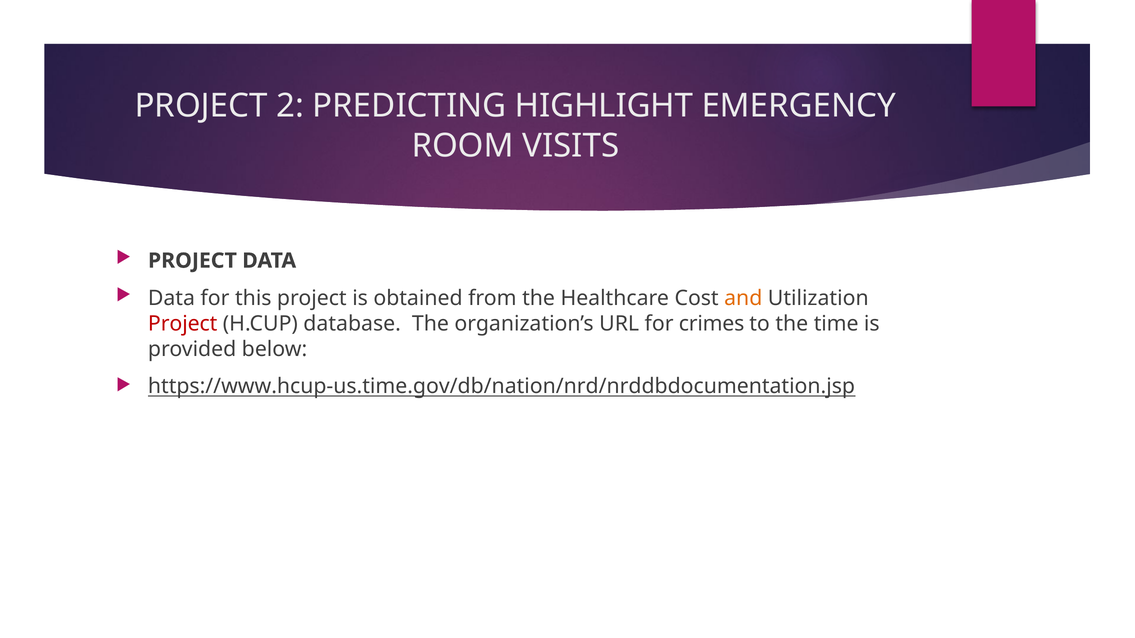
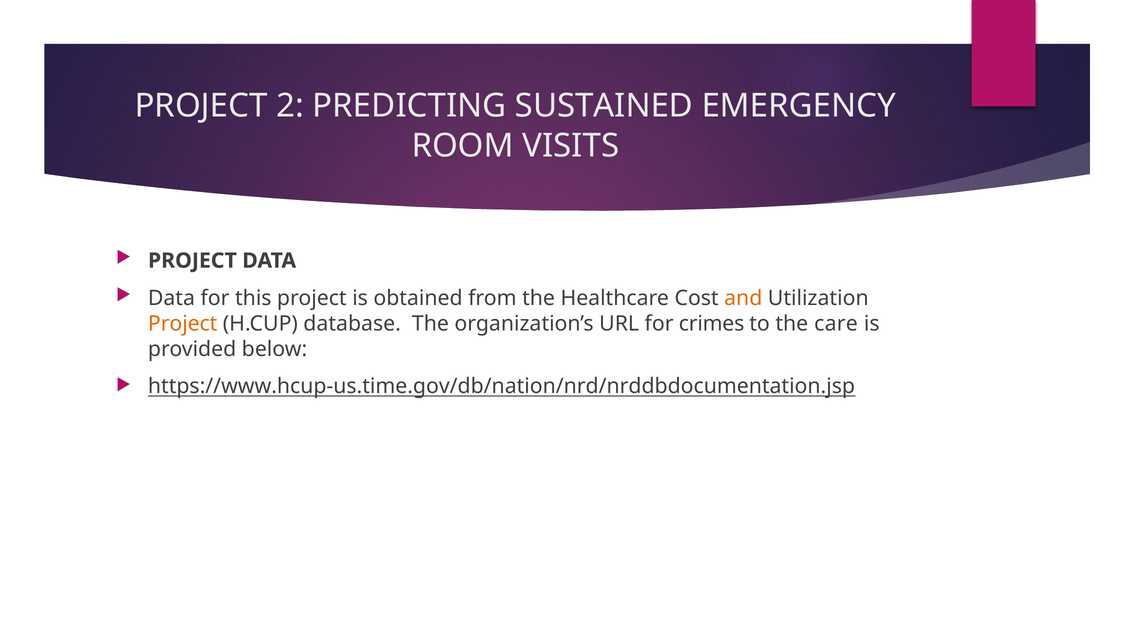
HIGHLIGHT: HIGHLIGHT -> SUSTAINED (604, 106)
Project colour: red -> orange (183, 324)
time: time -> care (836, 324)
